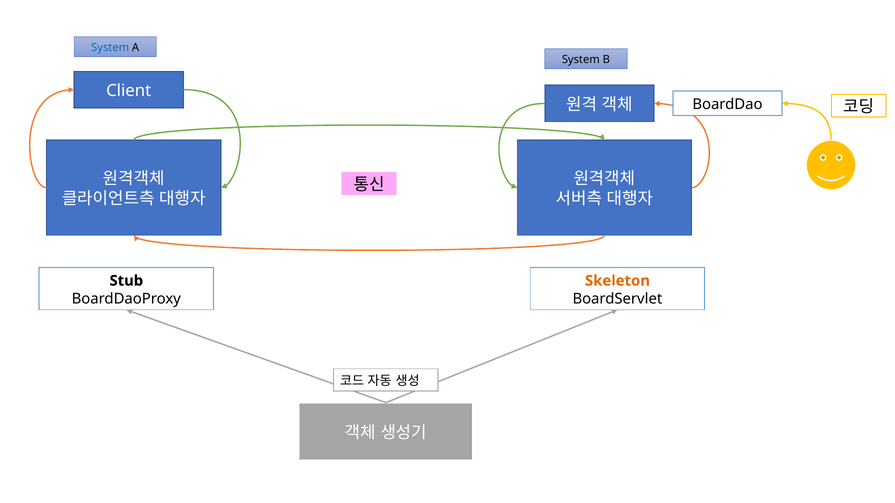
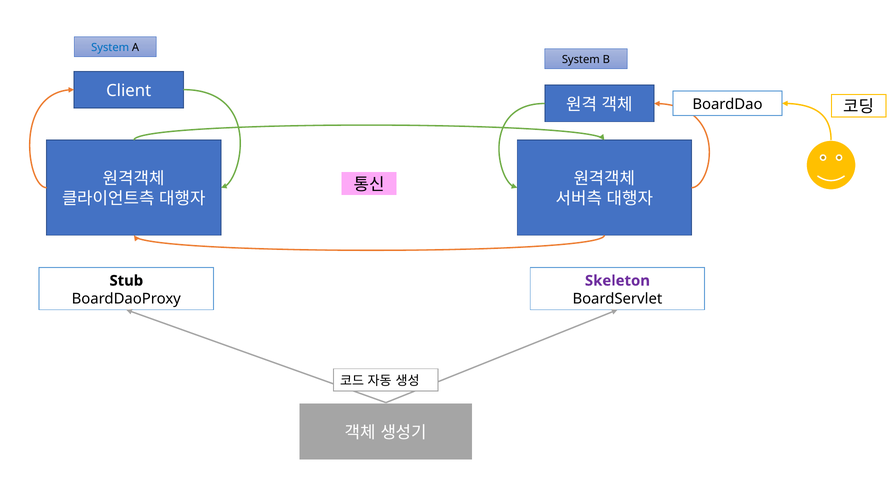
Skeleton colour: orange -> purple (617, 281)
